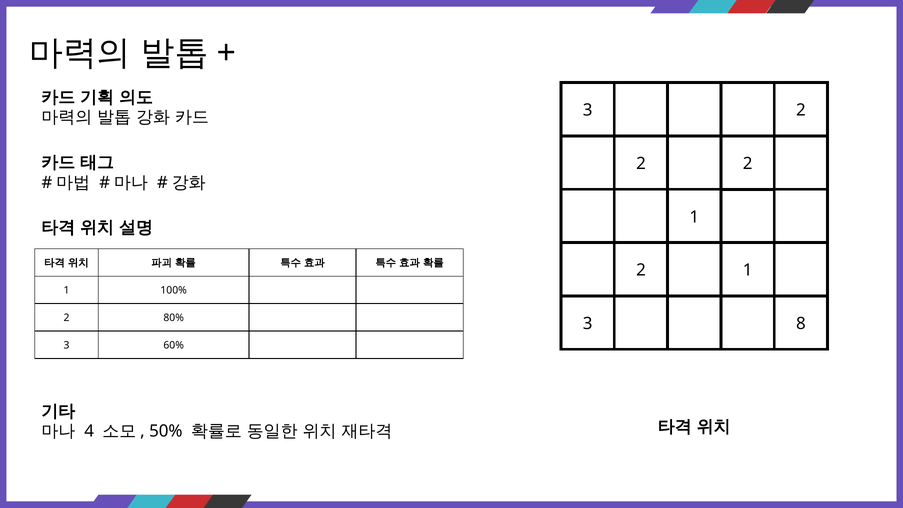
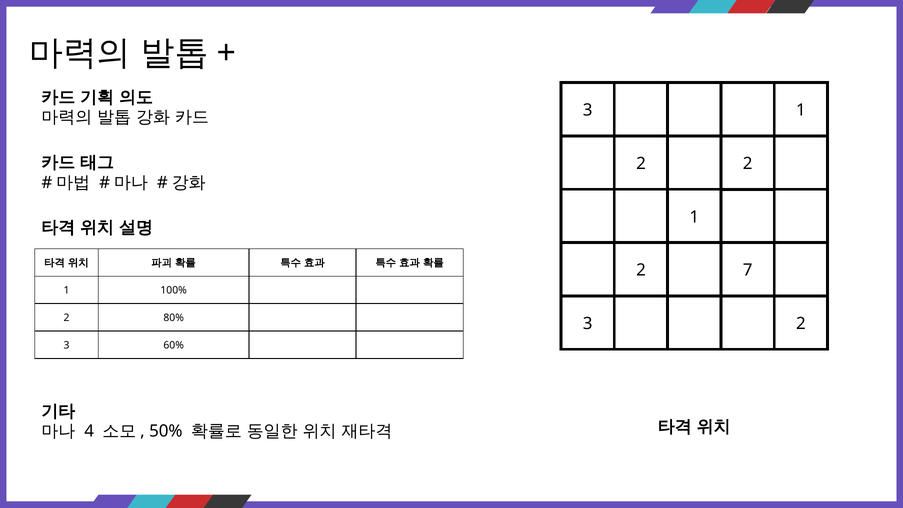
3 2: 2 -> 1 (801, 110)
1: 1 -> 7 (748, 270)
3 8: 8 -> 2 (801, 324)
